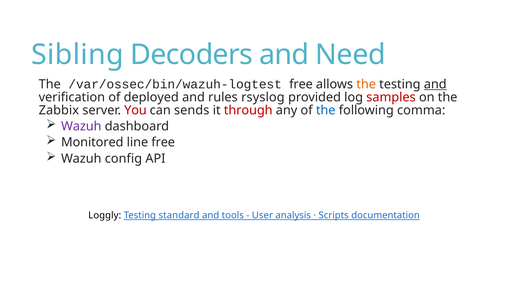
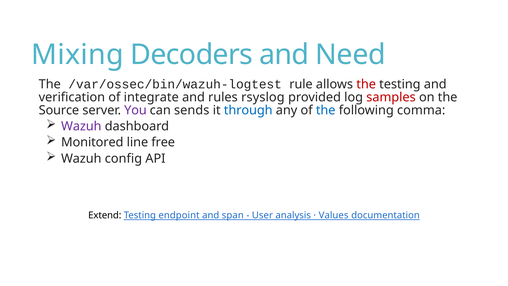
Sibling: Sibling -> Mixing (77, 55)
/var/ossec/bin/wazuh-logtest free: free -> rule (301, 84)
the colour: orange -> red (366, 84)
and underline: present -> none (435, 84)
deployed: deployed -> integrate (151, 97)
Zabbix: Zabbix -> Source (59, 110)
You colour: red -> purple (135, 110)
through colour: red -> blue (248, 110)
Loggly: Loggly -> Extend (105, 215)
standard: standard -> endpoint (179, 215)
tools: tools -> span (233, 215)
Scripts: Scripts -> Values (334, 215)
